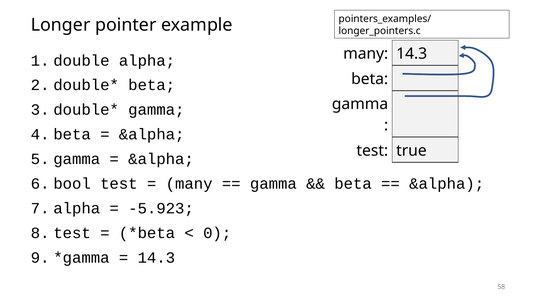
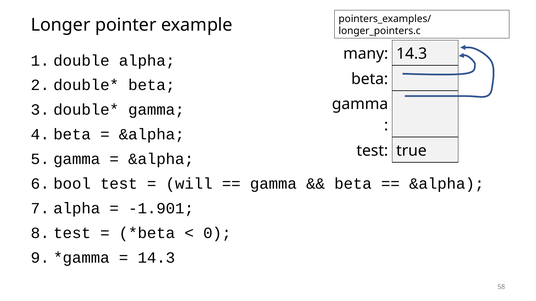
many: many -> will (189, 184)
-5.923: -5.923 -> -1.901 (161, 209)
